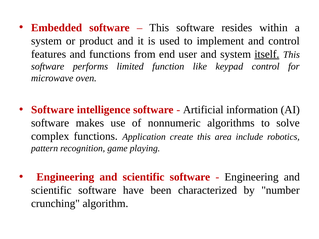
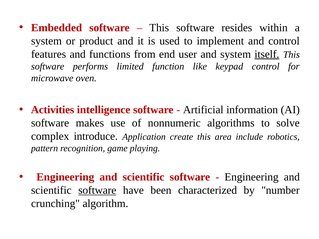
Software: Software -> Activities (53, 110)
complex functions: functions -> introduce (96, 136)
software underline: none -> present (97, 190)
